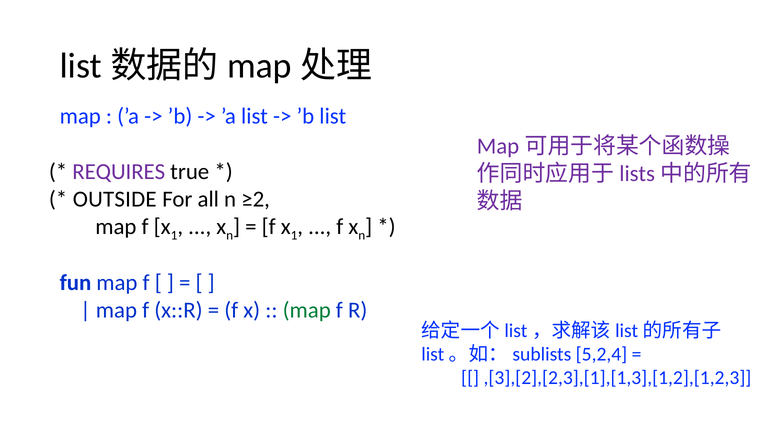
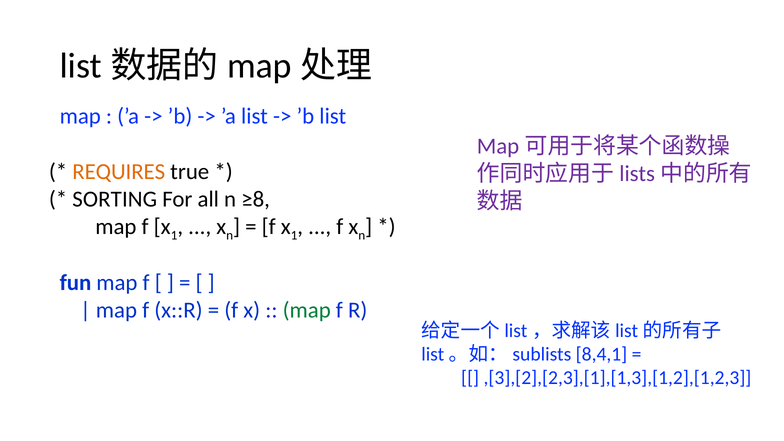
REQUIRES colour: purple -> orange (119, 172)
OUTSIDE: OUTSIDE -> SORTING (115, 199)
≥2: ≥2 -> ≥8 (256, 199)
5,2,4: 5,2,4 -> 8,4,1 (601, 354)
